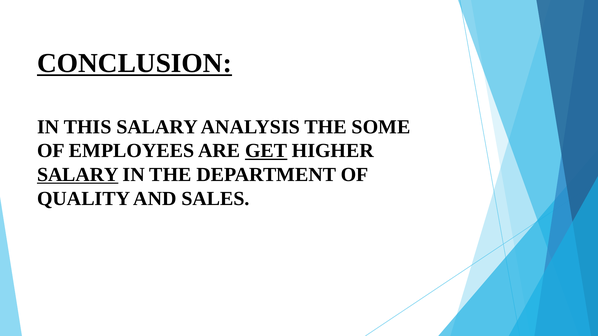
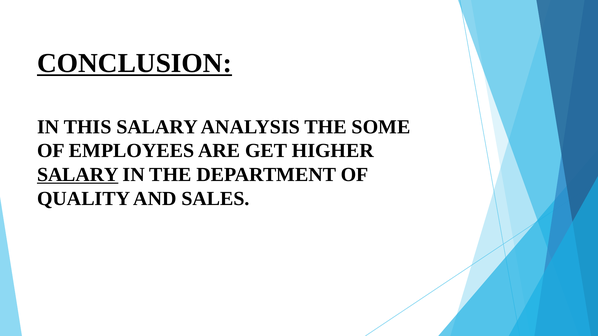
GET underline: present -> none (266, 151)
